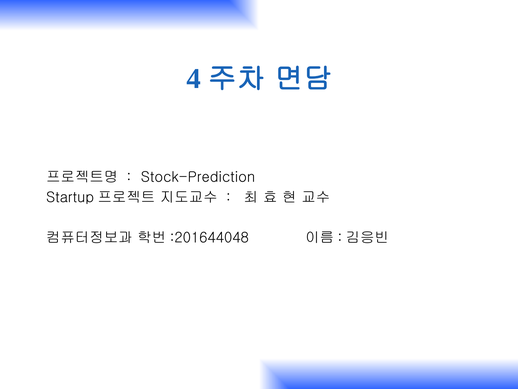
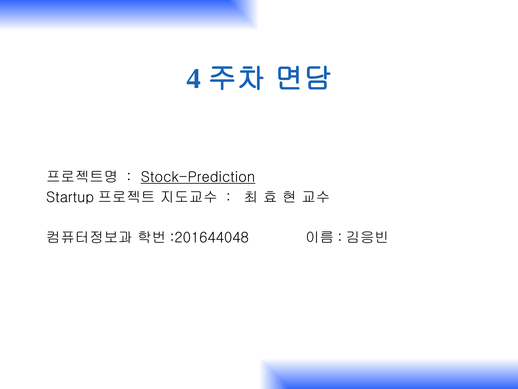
Stock-Prediction underline: none -> present (198, 177)
